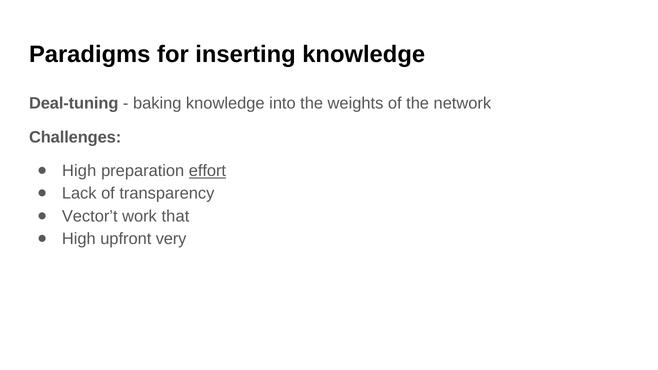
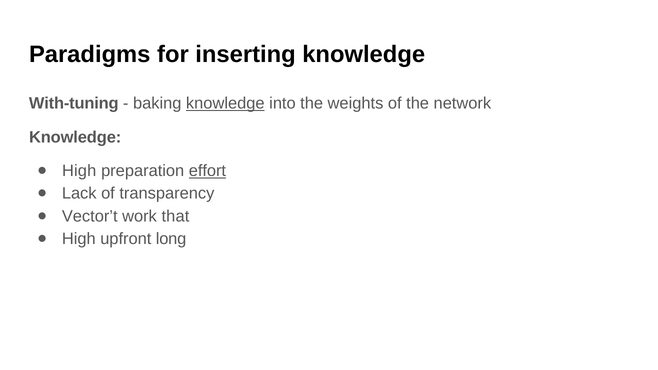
Deal-tuning: Deal-tuning -> With-tuning (74, 103)
knowledge underline: none -> present (225, 103)
Challenges: Challenges -> Knowledge (75, 137)
very: very -> long (171, 239)
